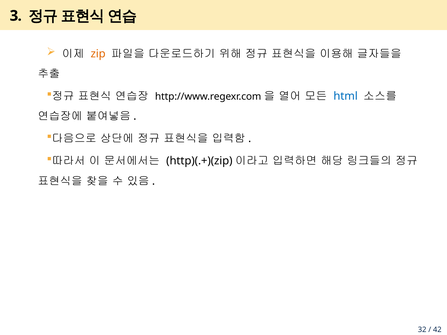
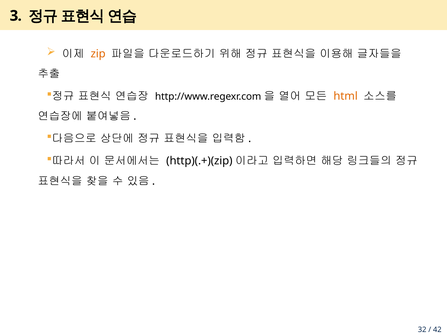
html colour: blue -> orange (346, 96)
